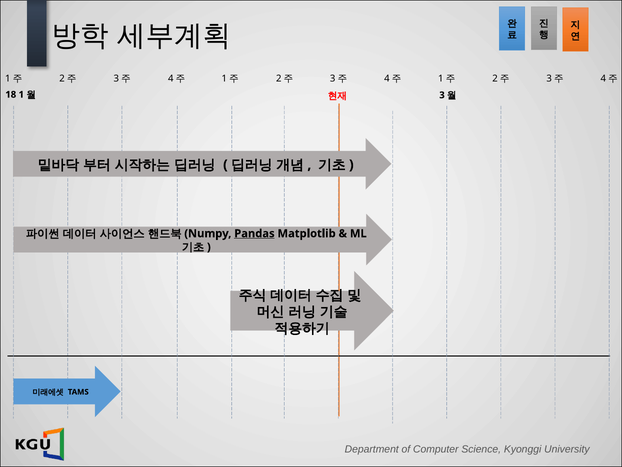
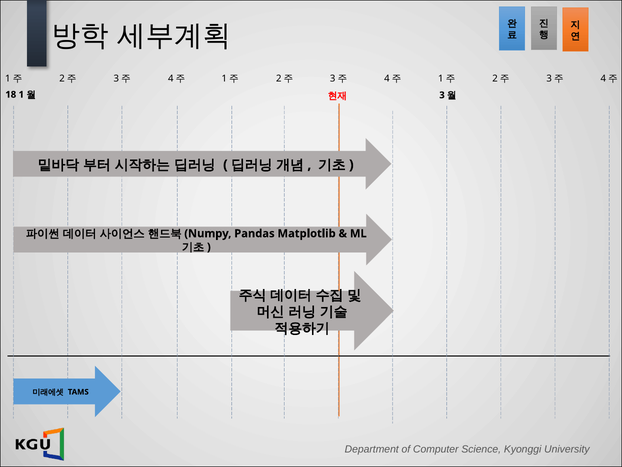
Pandas underline: present -> none (254, 233)
